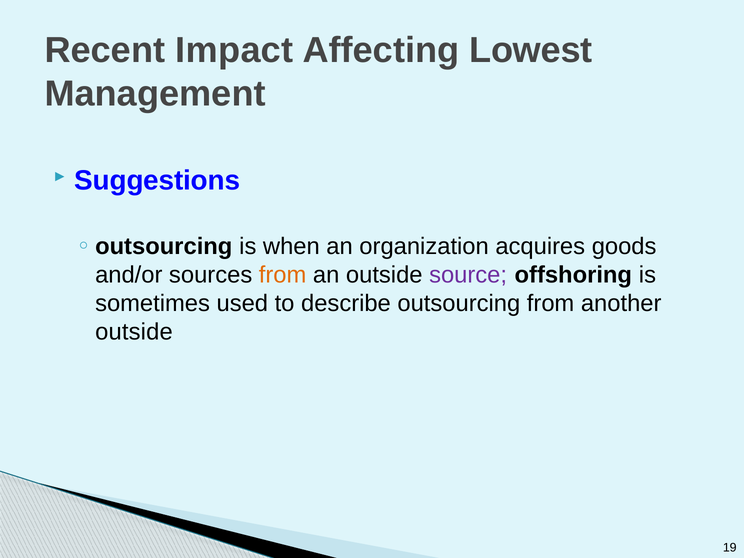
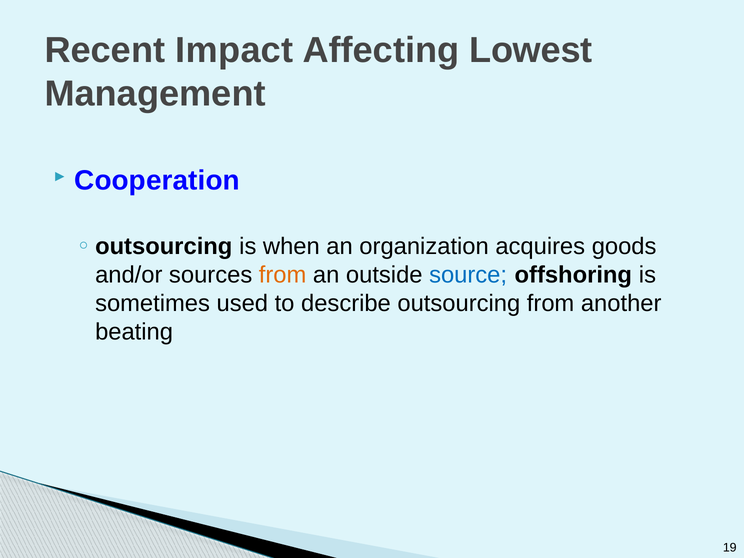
Suggestions: Suggestions -> Cooperation (157, 181)
source colour: purple -> blue (468, 275)
outside: outside -> beating (134, 332)
